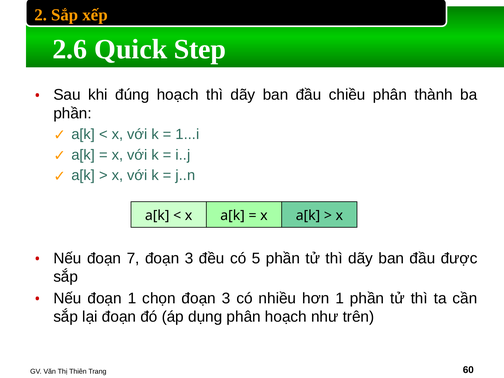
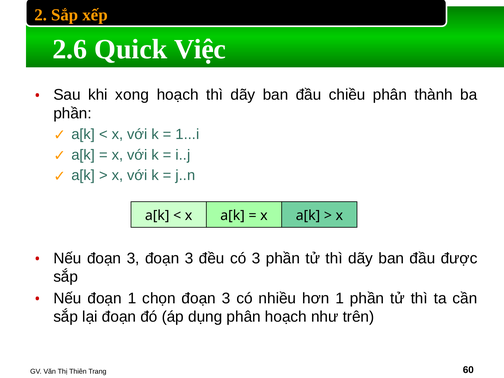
Step: Step -> Việc (200, 49)
đúng: đúng -> xong (132, 95)
Nếu đoạn 7: 7 -> 3 (133, 258)
có 5: 5 -> 3 (256, 258)
